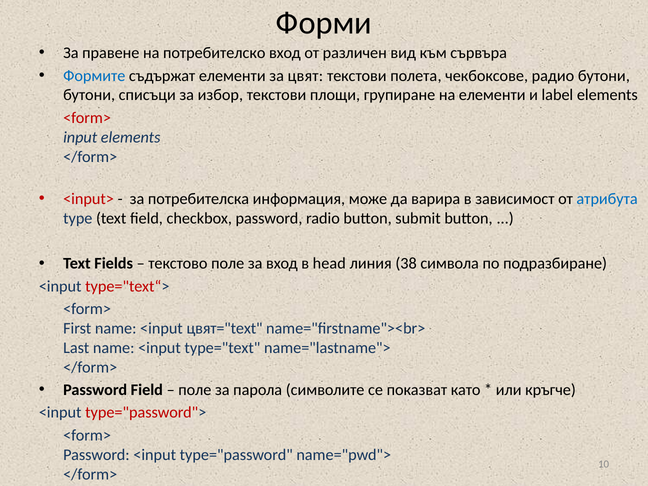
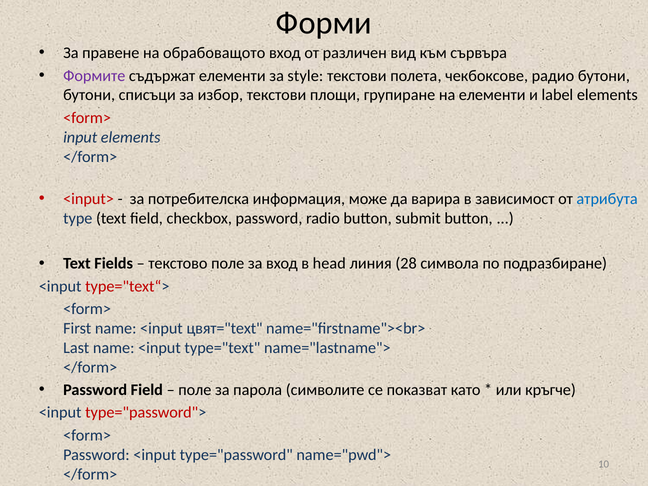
потребителско: потребителско -> обрабоващото (214, 53)
Формите colour: blue -> purple (94, 76)
цвят: цвят -> style (305, 76)
38: 38 -> 28 (406, 264)
